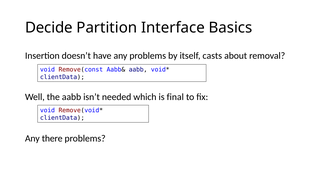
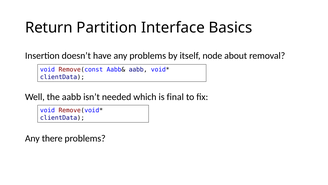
Decide: Decide -> Return (49, 28)
casts: casts -> node (212, 55)
